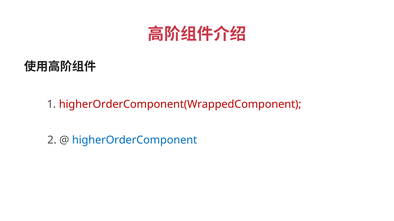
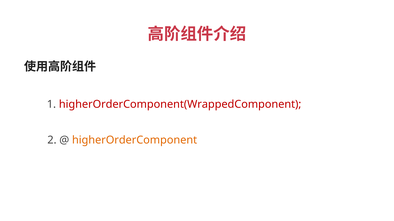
higherOrderComponent colour: blue -> orange (135, 140)
